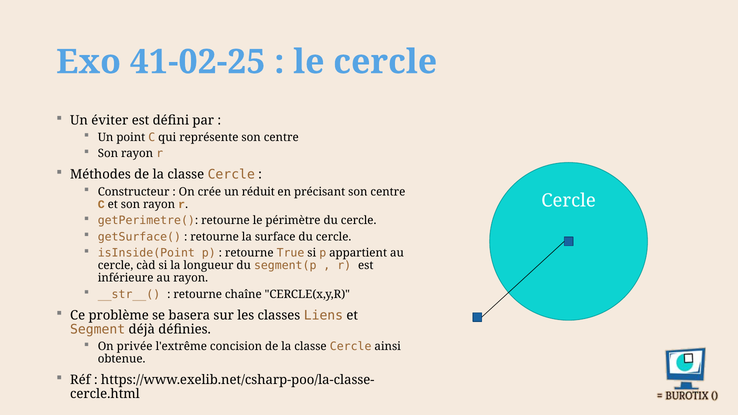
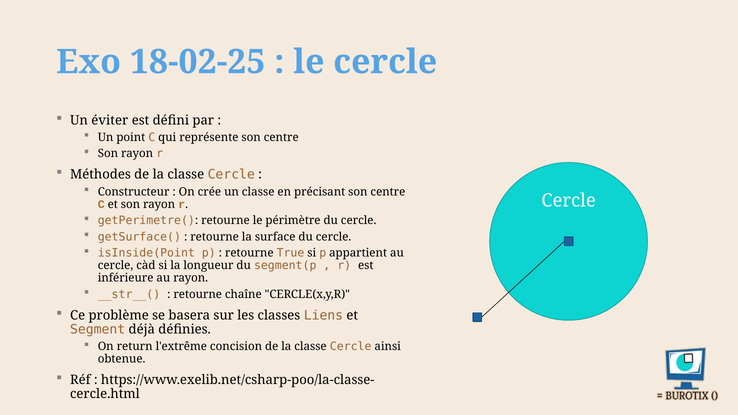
41-02-25: 41-02-25 -> 18-02-25 (198, 62)
un réduit: réduit -> classe (258, 192)
privée: privée -> return (135, 347)
